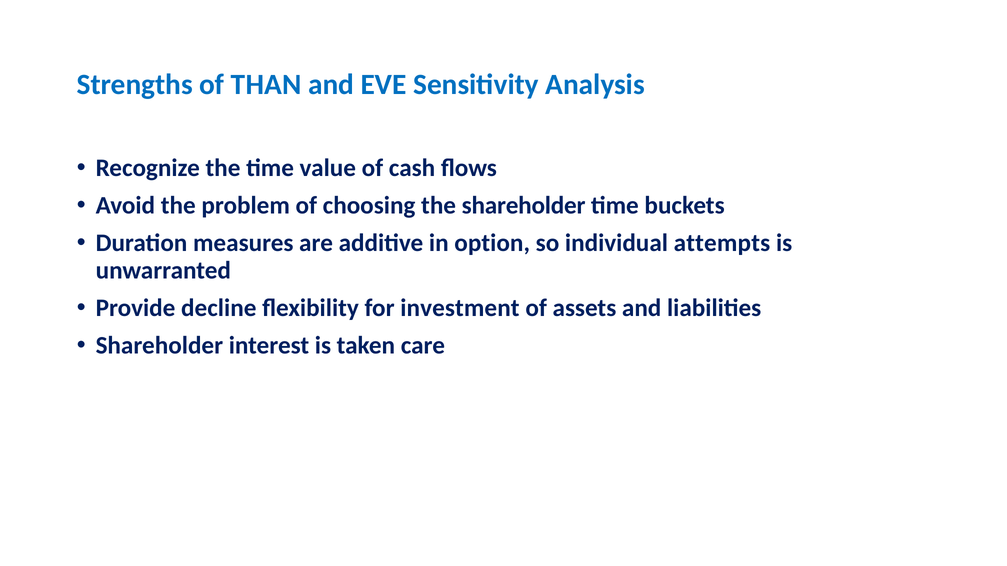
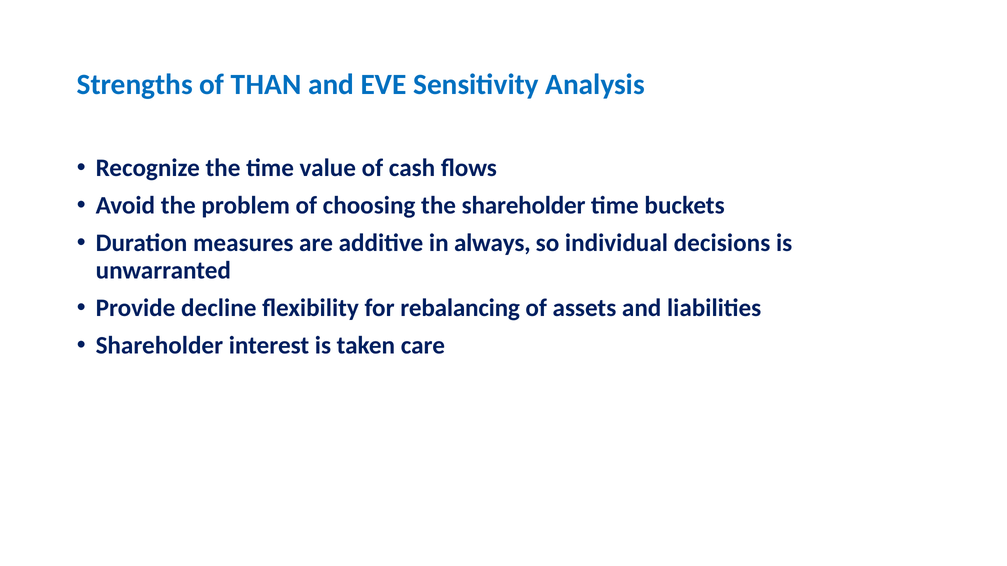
option: option -> always (492, 243)
attempts: attempts -> decisions (722, 243)
investment: investment -> rebalancing (460, 308)
